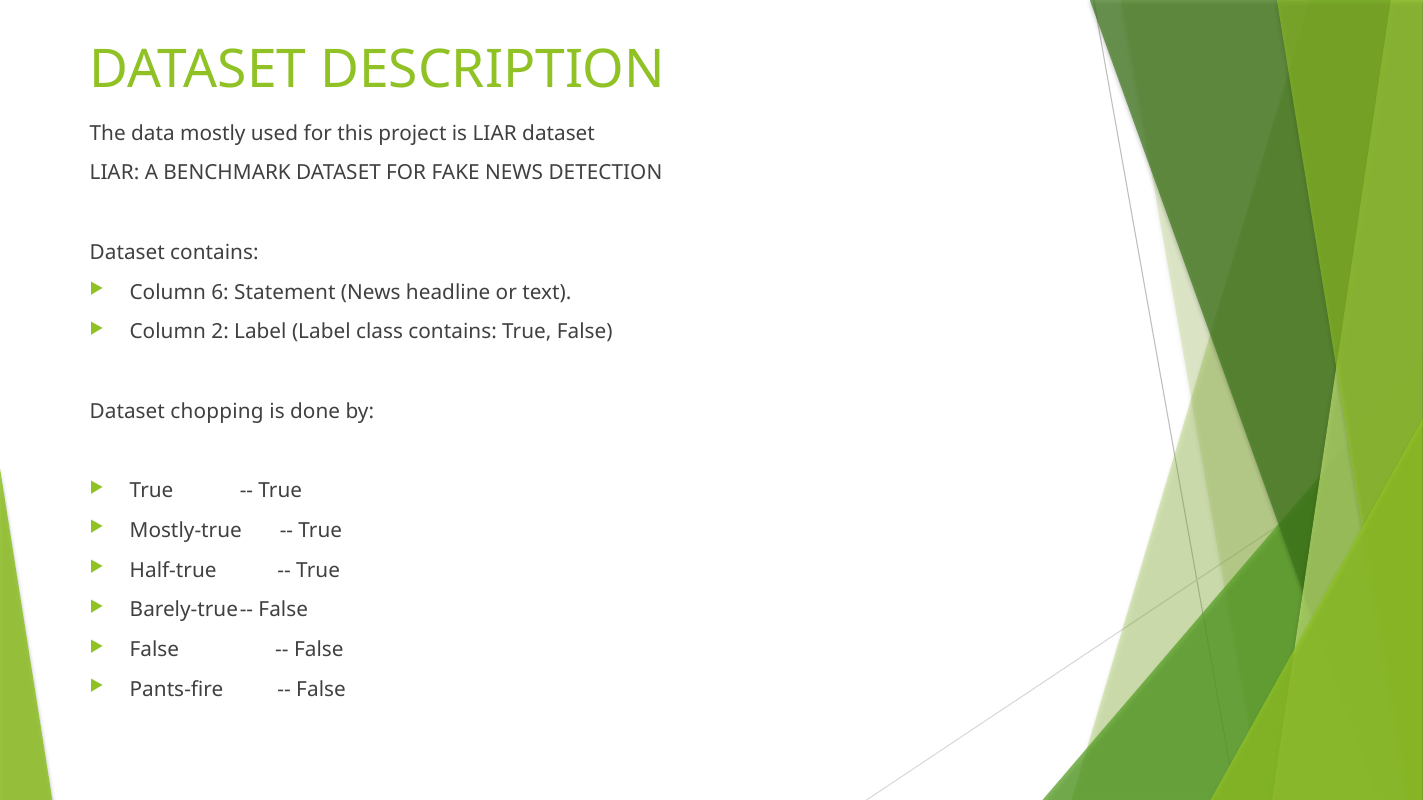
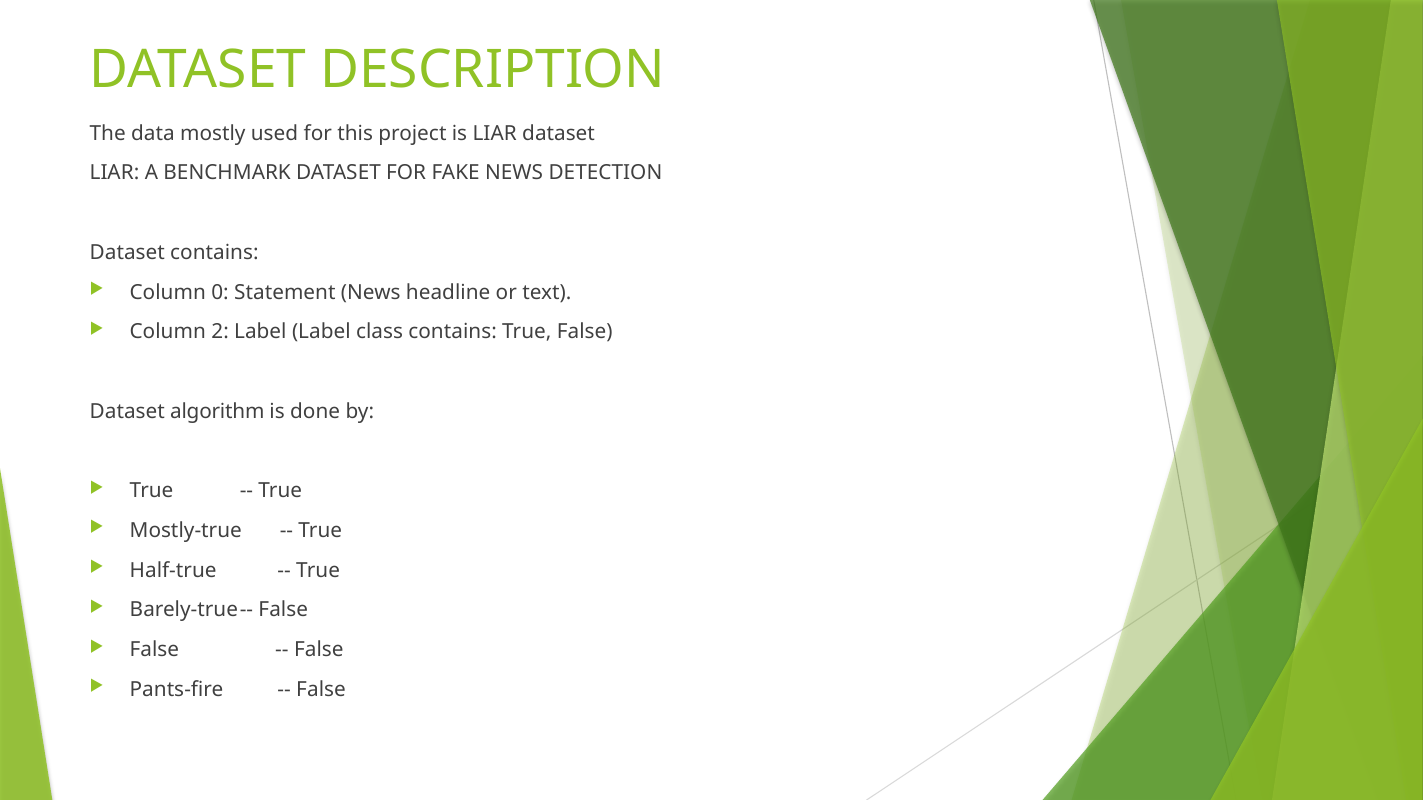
6: 6 -> 0 (220, 292)
chopping: chopping -> algorithm (217, 412)
